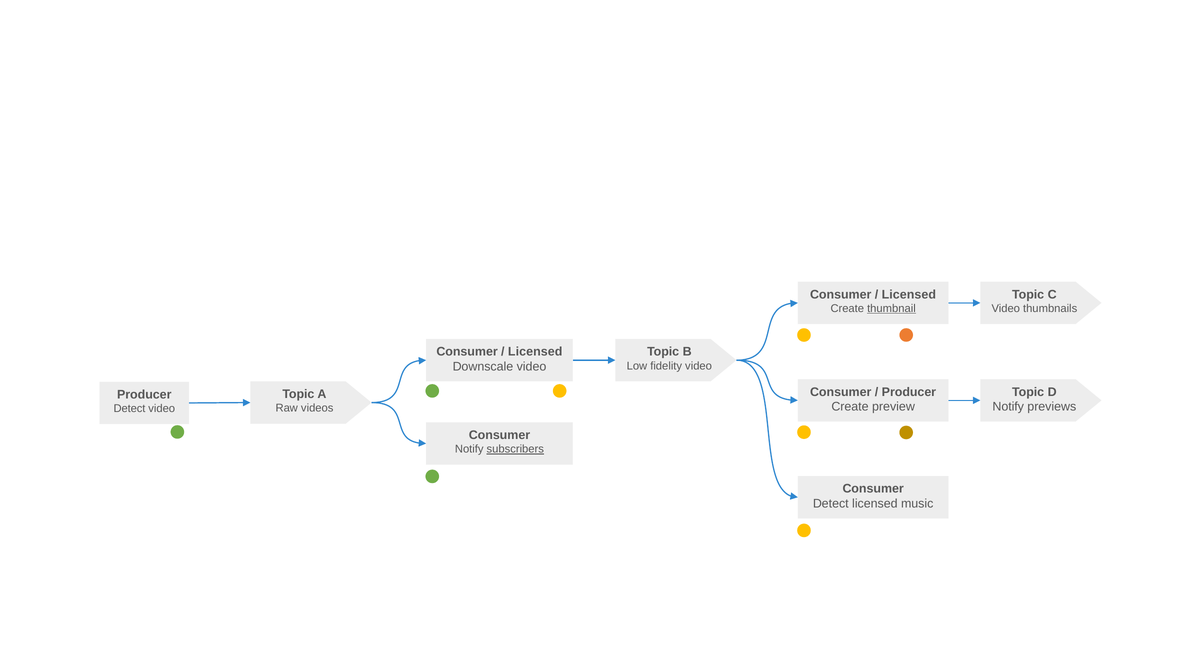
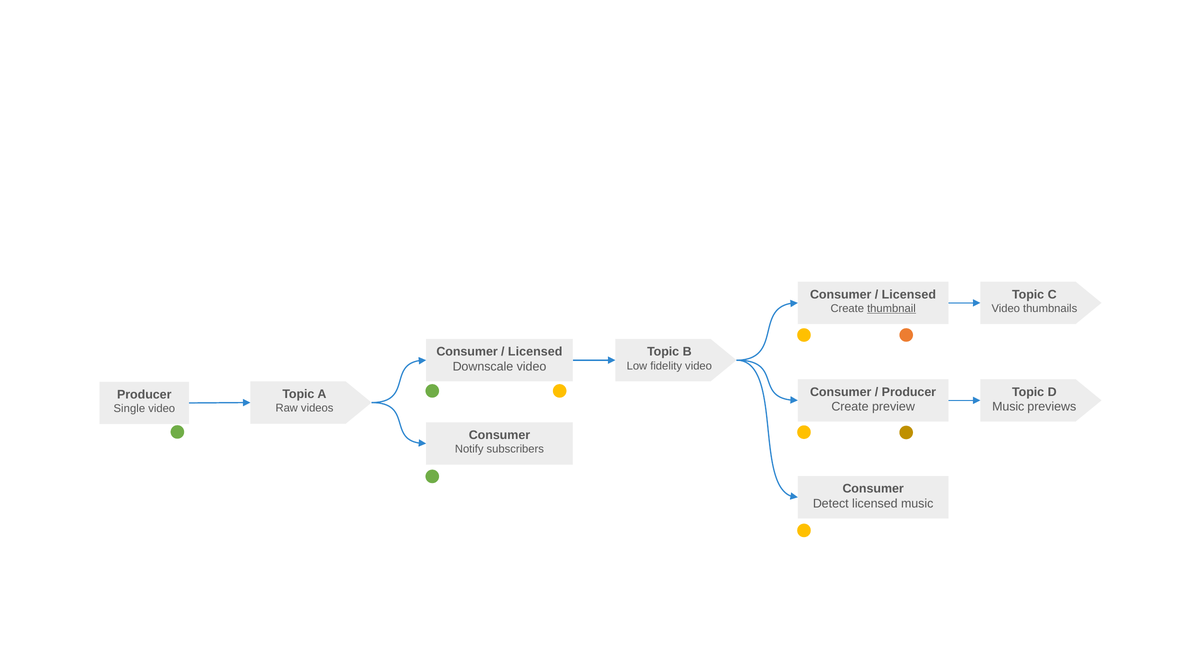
Notify: Notify -> Music (1008, 407)
Detect: Detect -> Single (129, 409)
subscribers underline: present -> none (515, 449)
